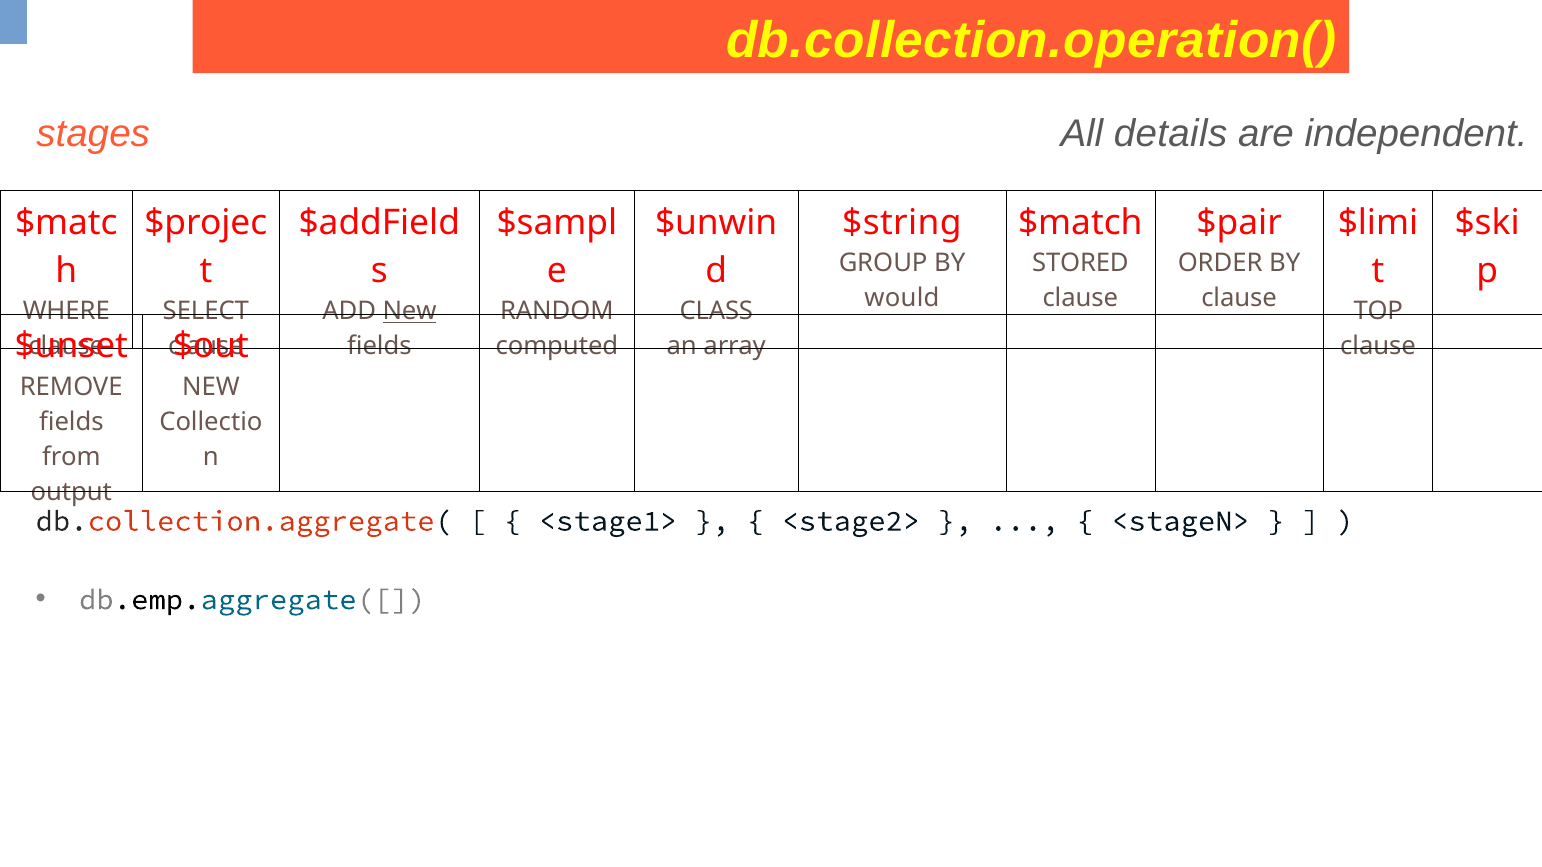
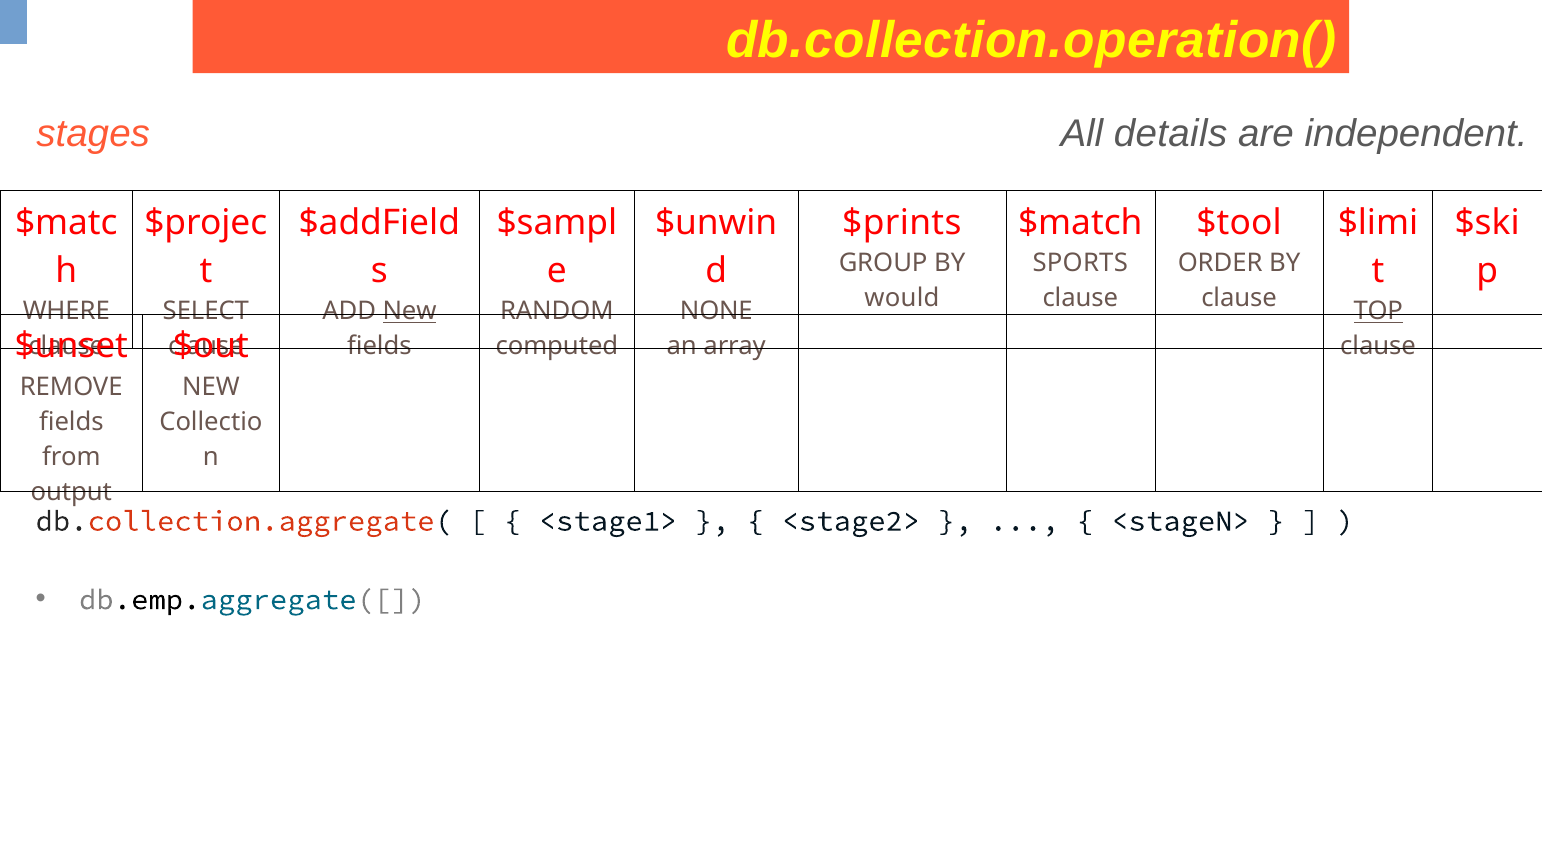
$string: $string -> $prints (902, 222)
$pair: $pair -> $tool (1239, 222)
STORED: STORED -> SPORTS (1080, 263)
CLASS: CLASS -> NONE (716, 312)
TOP underline: none -> present (1378, 312)
